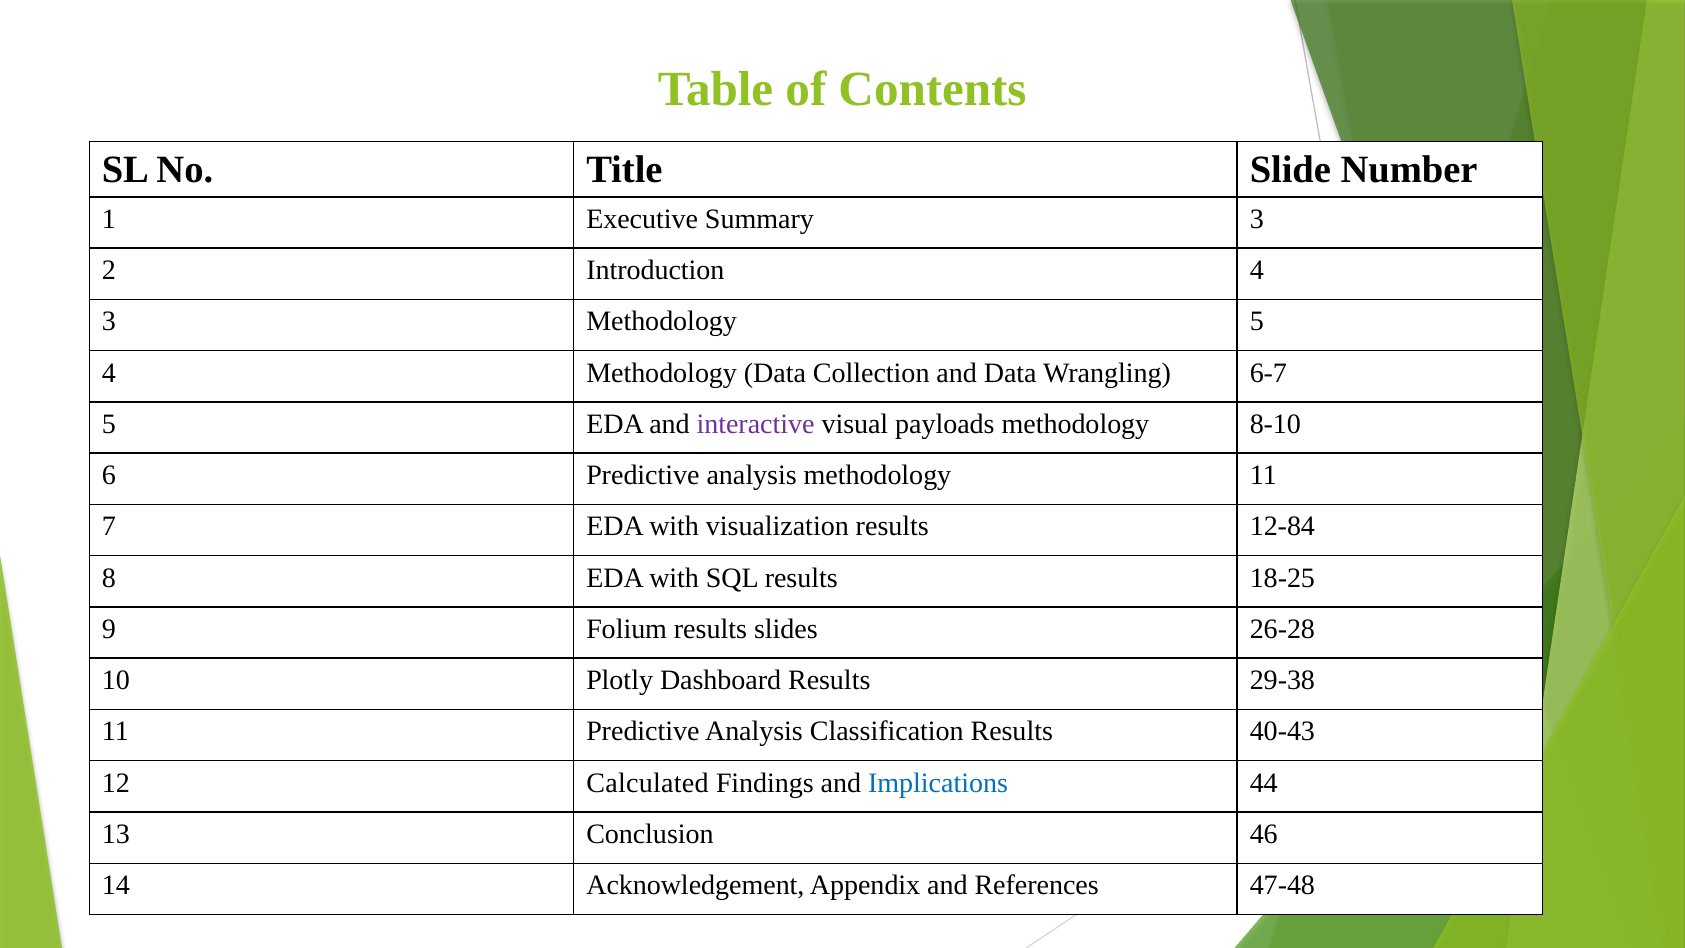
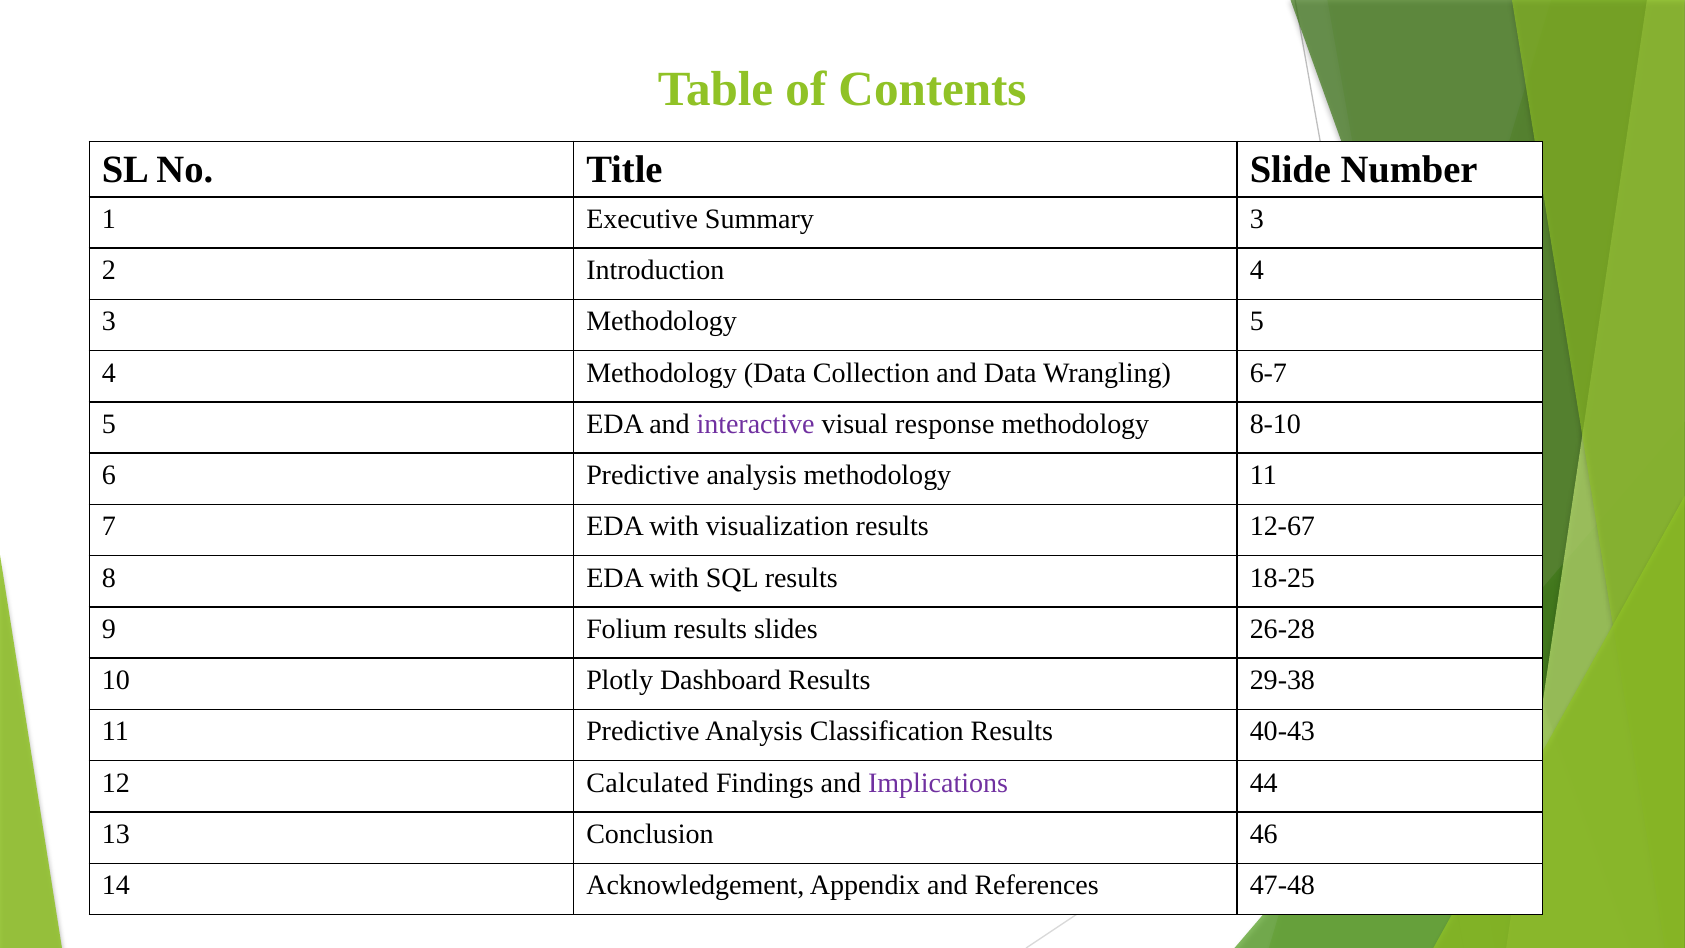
payloads: payloads -> response (945, 424)
12-84: 12-84 -> 12-67 (1282, 526)
Implications colour: blue -> purple (938, 783)
